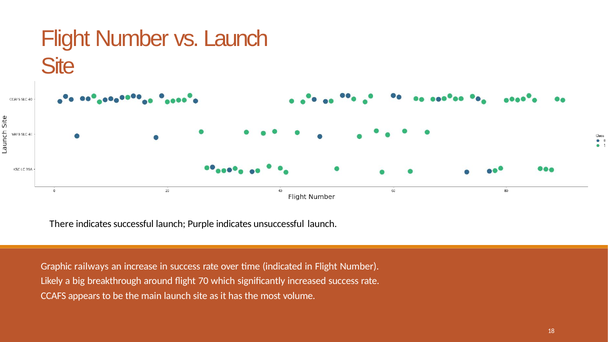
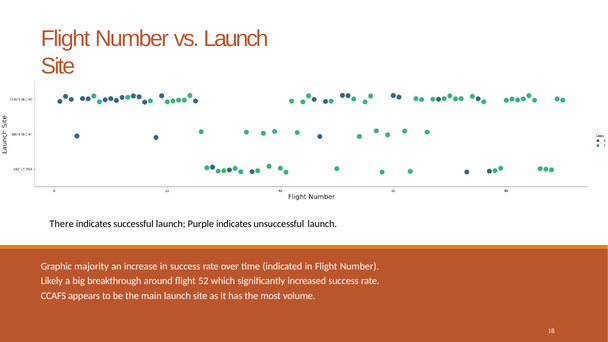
railways: railways -> majority (92, 267)
70: 70 -> 52 (203, 281)
